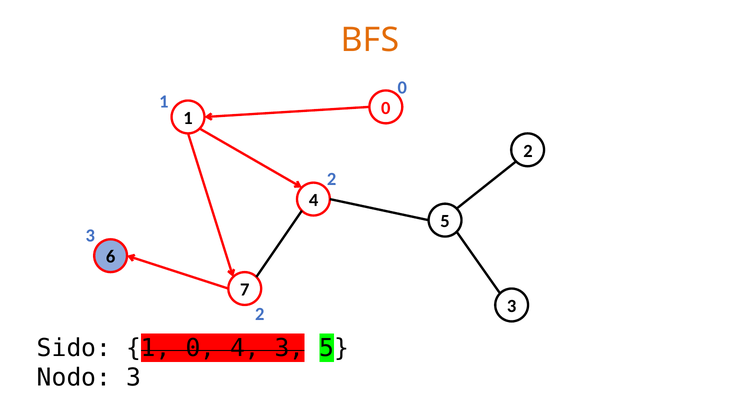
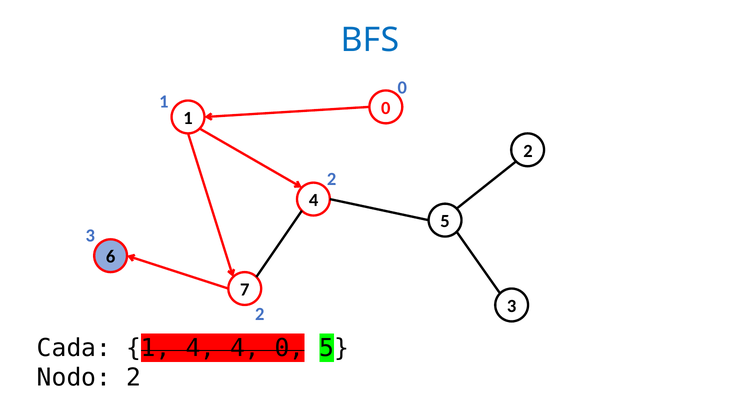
BFS colour: orange -> blue (370, 40)
Sido: Sido -> Cada (74, 348)
0: 0 -> 4 (200, 348)
4 3: 3 -> 0 (289, 348)
Nodo 3: 3 -> 2 (133, 378)
